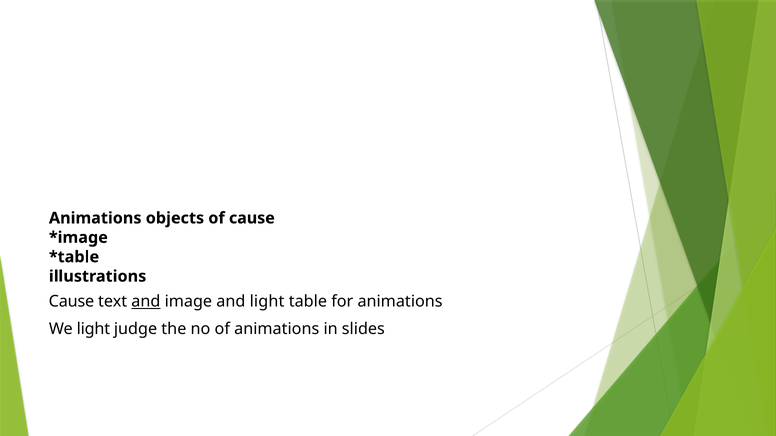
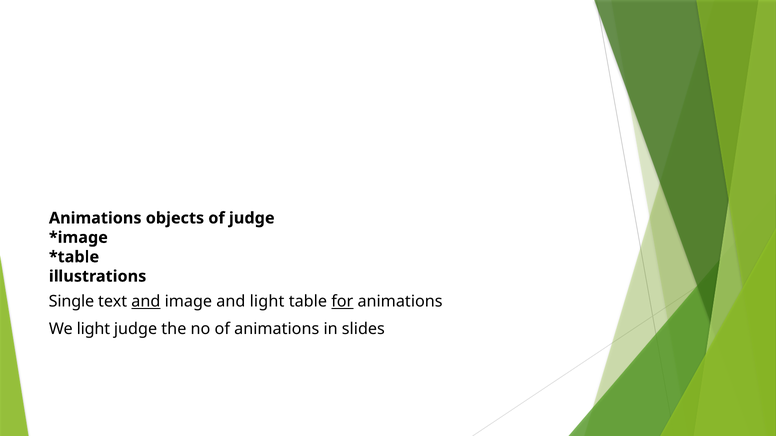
of cause: cause -> judge (252, 218)
Cause: Cause -> Single (71, 302)
for underline: none -> present (342, 302)
